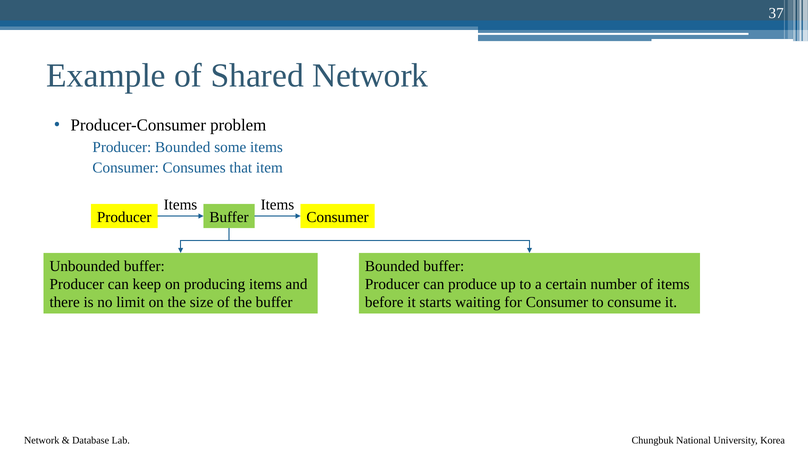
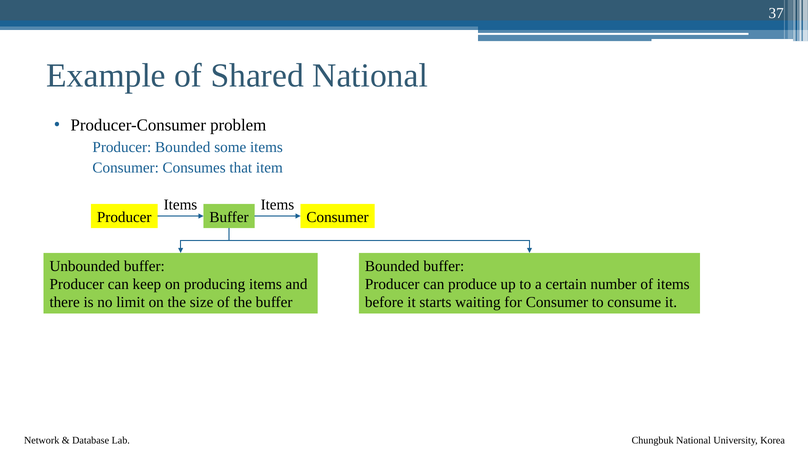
Shared Network: Network -> National (370, 76)
